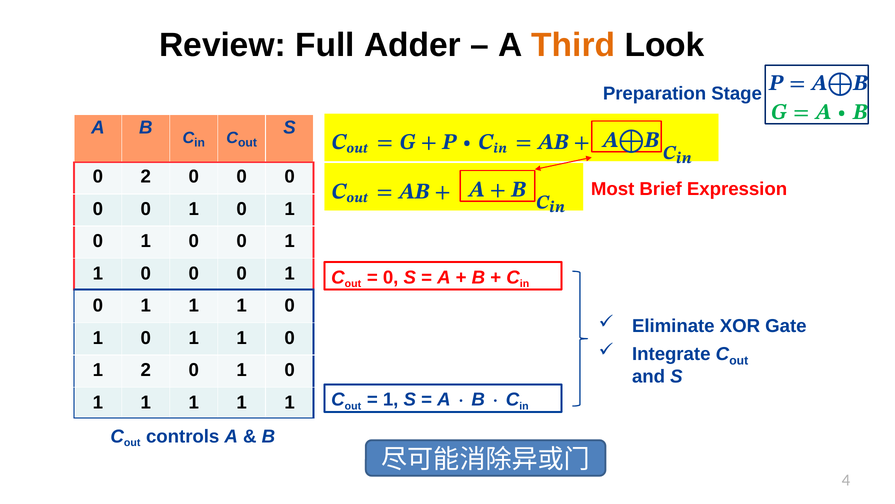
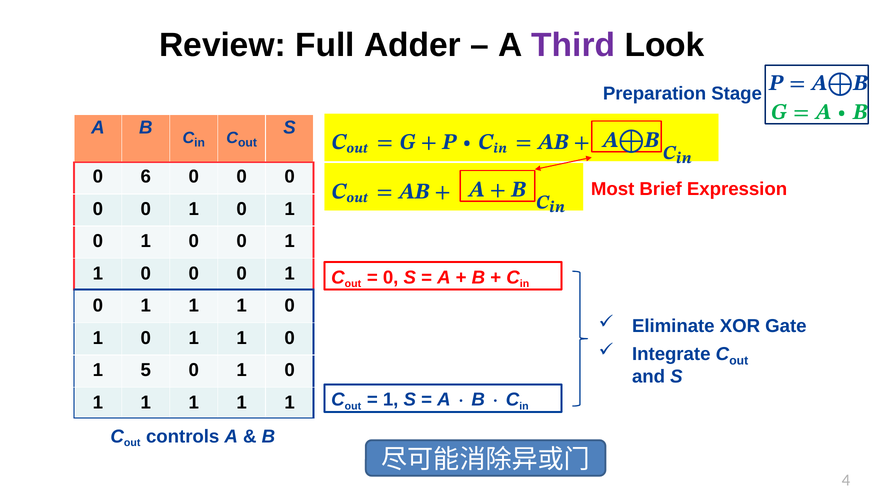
Third colour: orange -> purple (573, 45)
0 2: 2 -> 6 (146, 177)
1 2: 2 -> 5 (146, 370)
